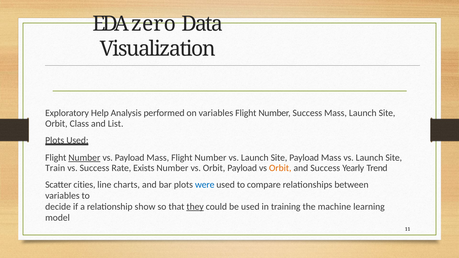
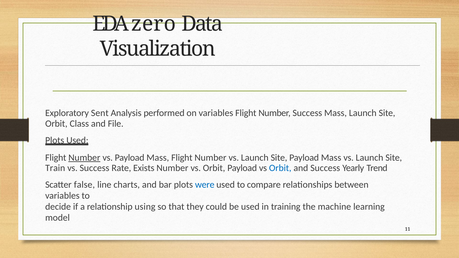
Help: Help -> Sent (100, 113)
List: List -> File (116, 124)
Orbit colour: orange -> blue (280, 168)
cities: cities -> false (84, 185)
show: show -> using (145, 207)
they underline: present -> none (195, 207)
